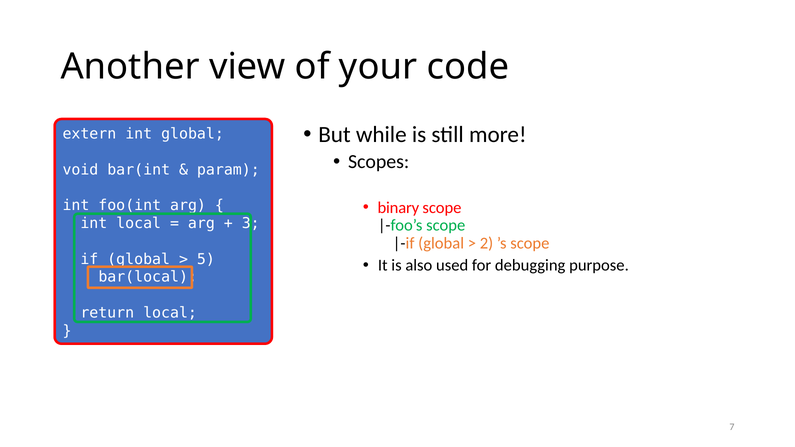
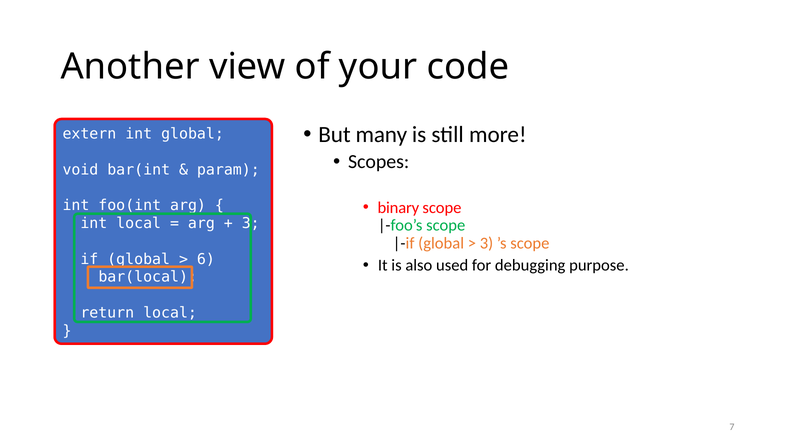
while: while -> many (381, 134)
2: 2 -> 3 (487, 243)
5: 5 -> 6 (206, 259)
